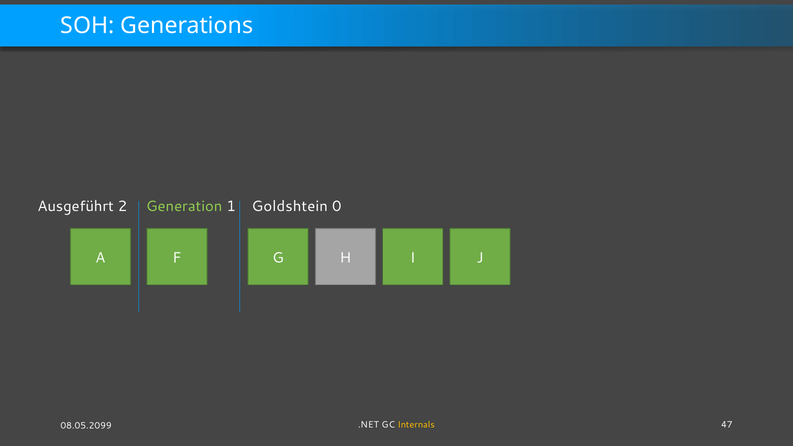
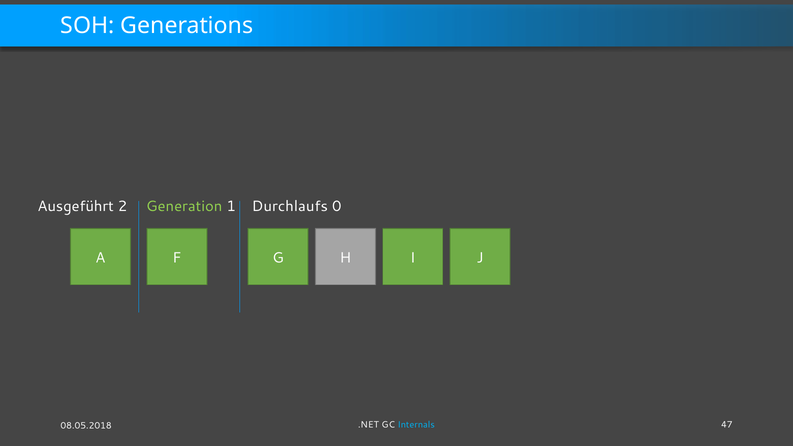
Goldshtein: Goldshtein -> Durchlaufs (290, 206)
Internals colour: yellow -> light blue (416, 425)
08.05.2099: 08.05.2099 -> 08.05.2018 (86, 426)
